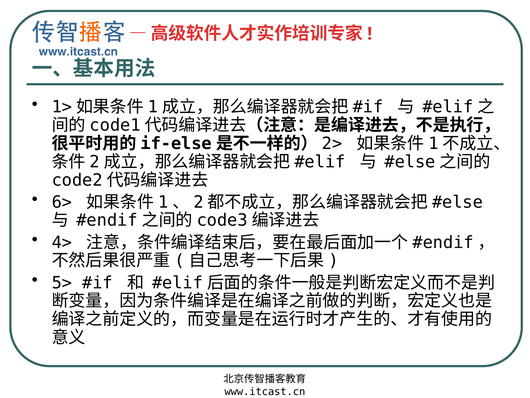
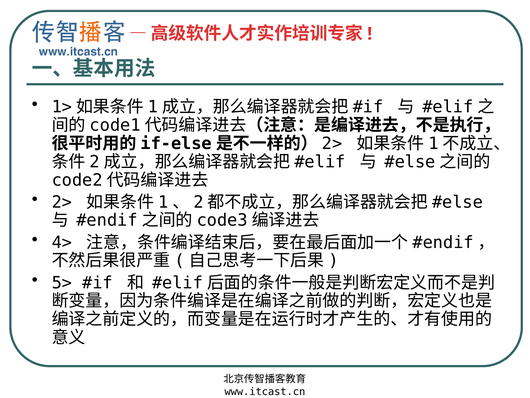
6>: 6> -> 2> (62, 202)
